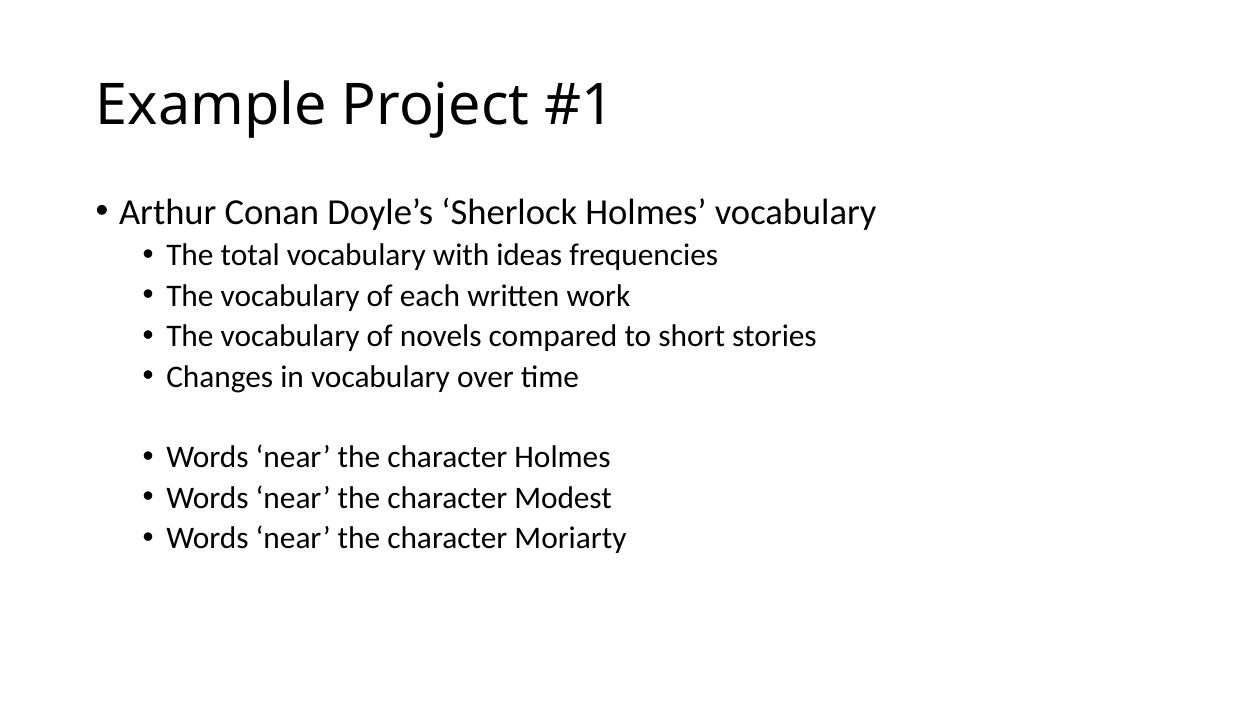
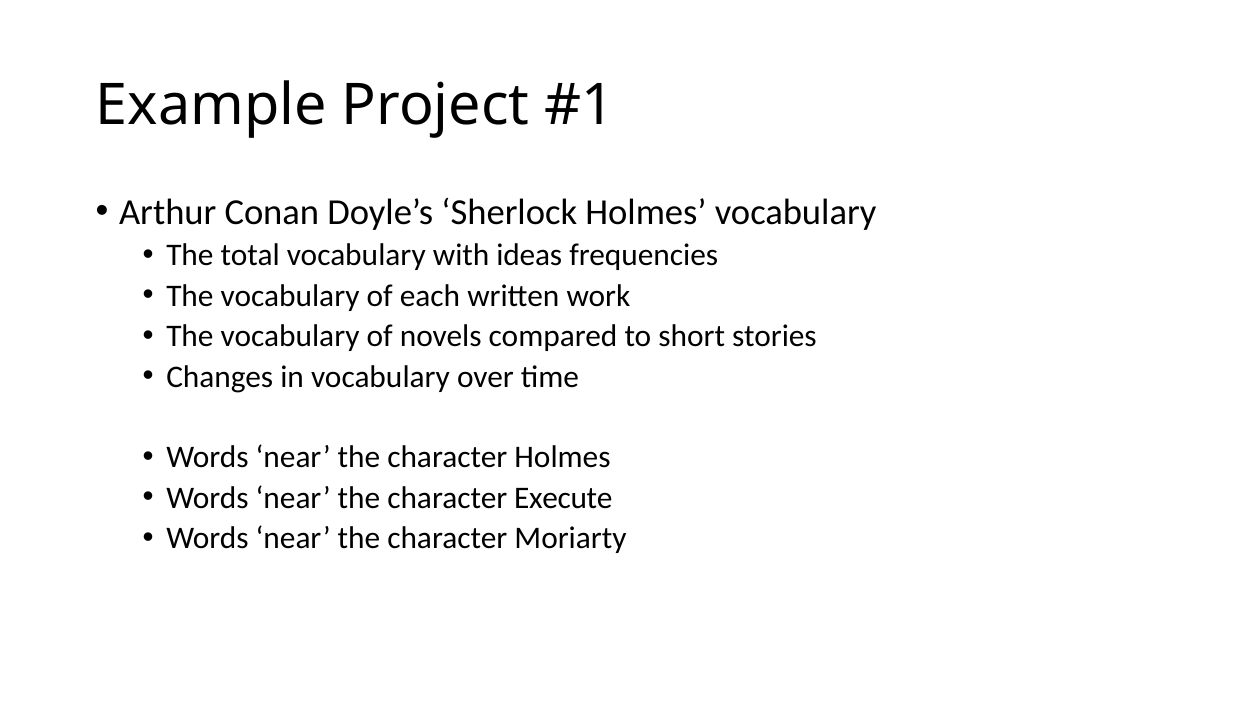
Modest: Modest -> Execute (563, 498)
